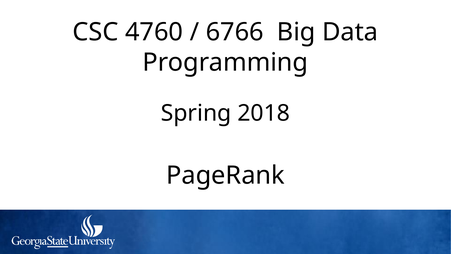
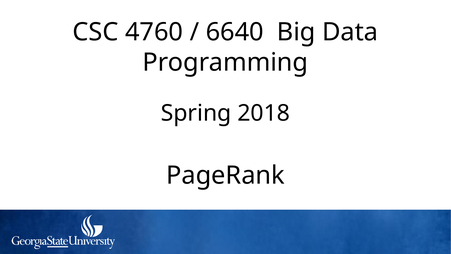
6766: 6766 -> 6640 (235, 32)
